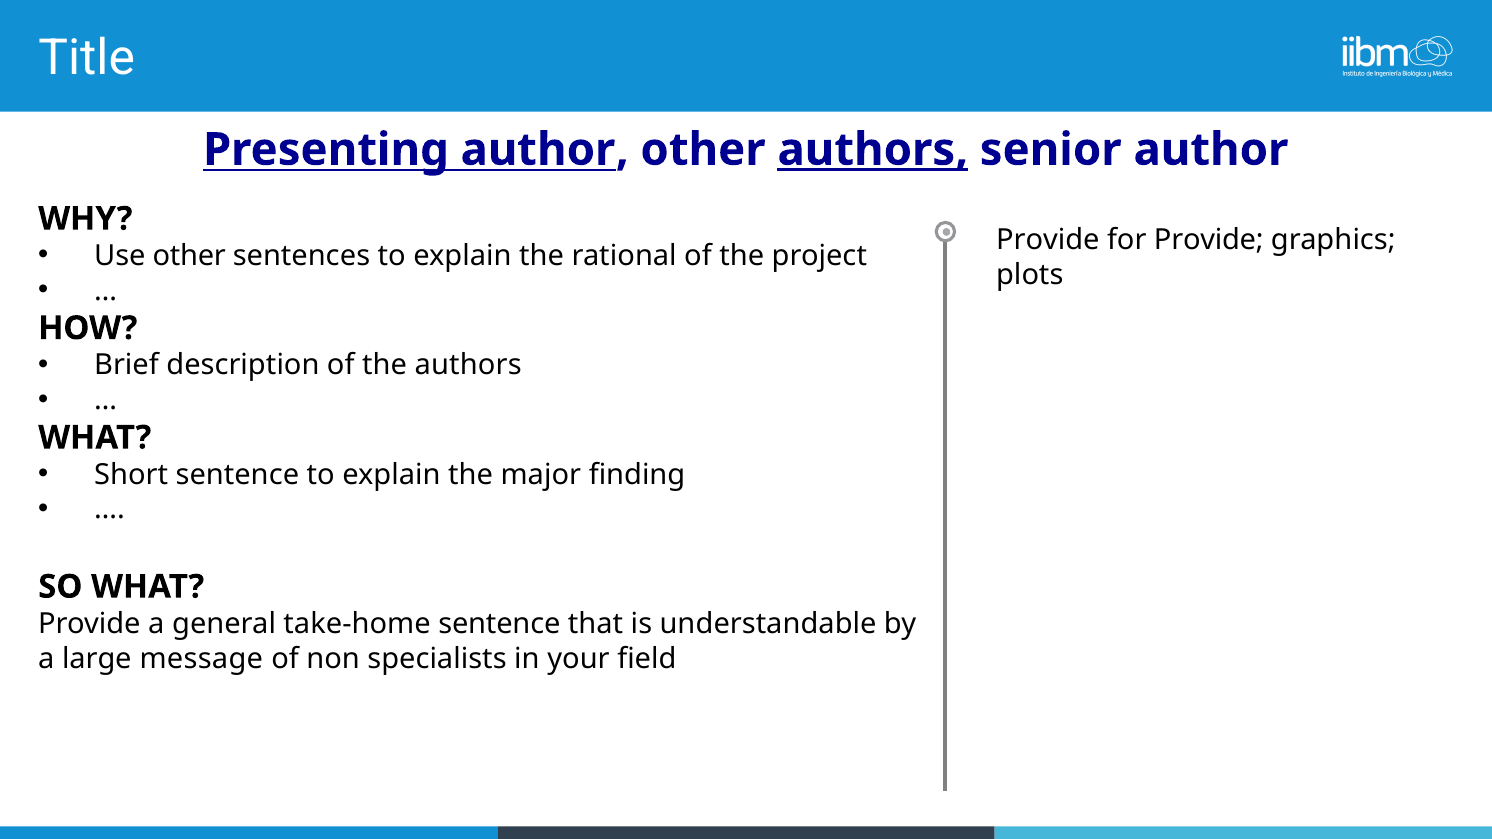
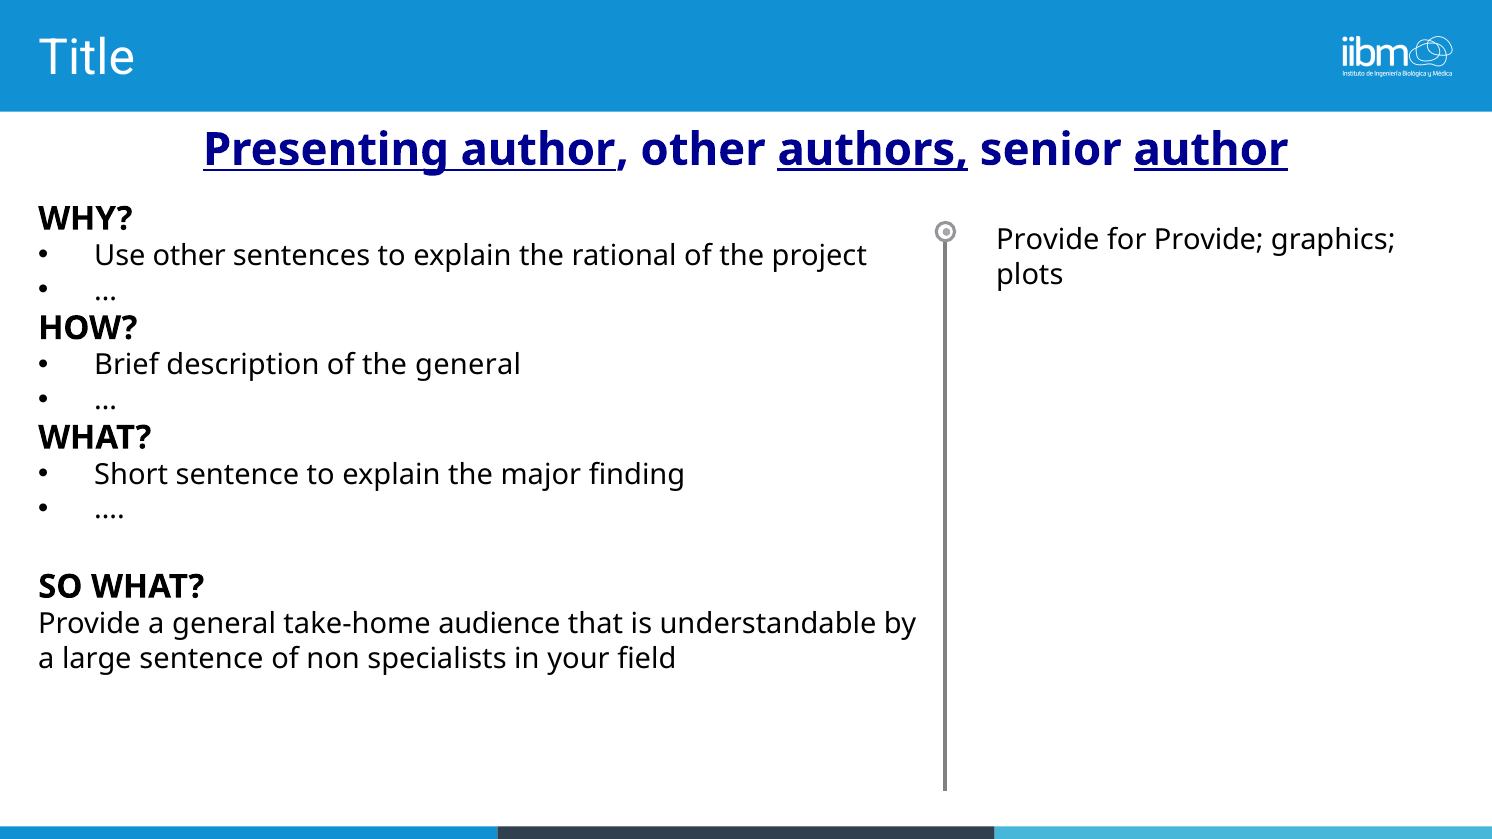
author underline: none -> present (1211, 150)
the authors: authors -> general (468, 365)
take-home sentence: sentence -> audience (499, 624)
large message: message -> sentence (201, 659)
